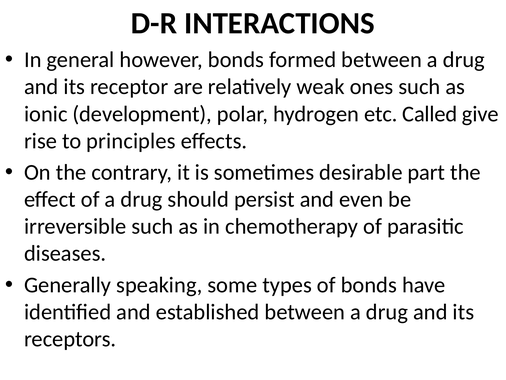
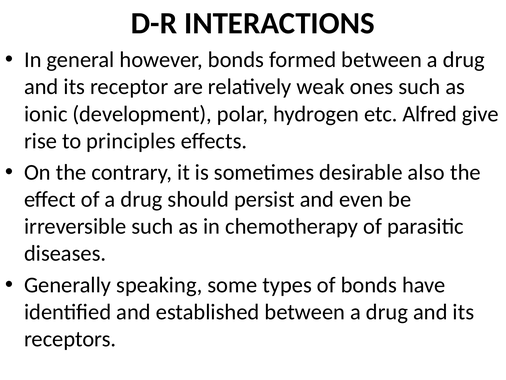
Called: Called -> Alfred (430, 114)
part: part -> also (426, 172)
